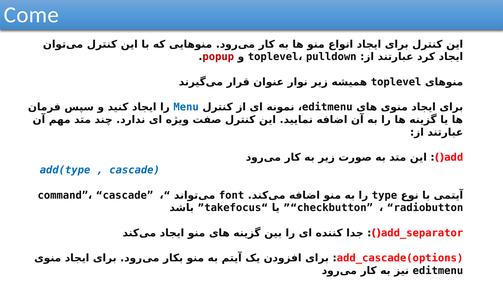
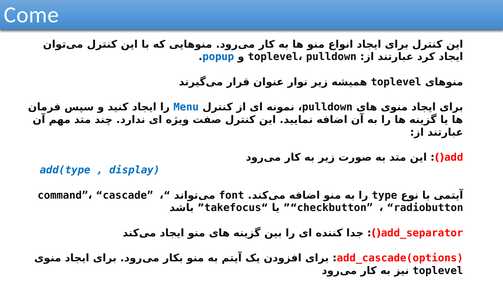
popup colour: red -> blue (218, 57)
editmenu: editmenu -> pulldown (327, 107)
cascade: cascade -> display (135, 170)
editmenu: editmenu -> toplevel (438, 271)
